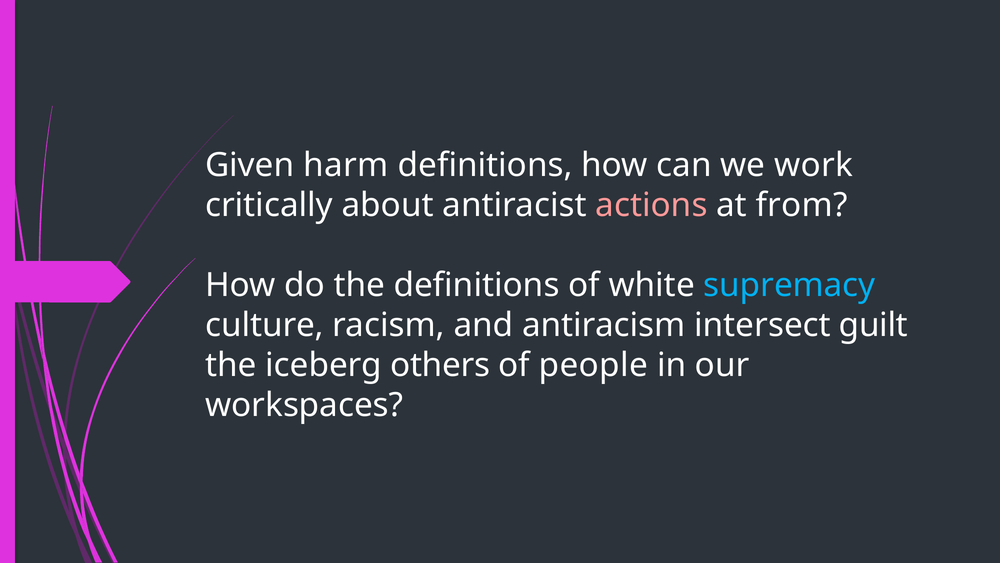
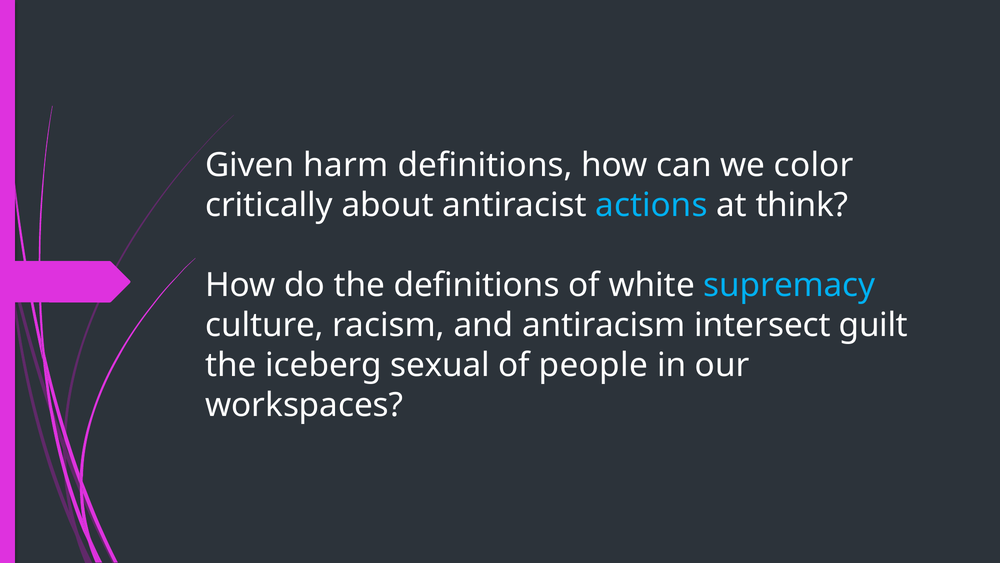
work: work -> color (814, 165)
actions colour: pink -> light blue (651, 205)
from: from -> think (802, 205)
others: others -> sexual (440, 365)
